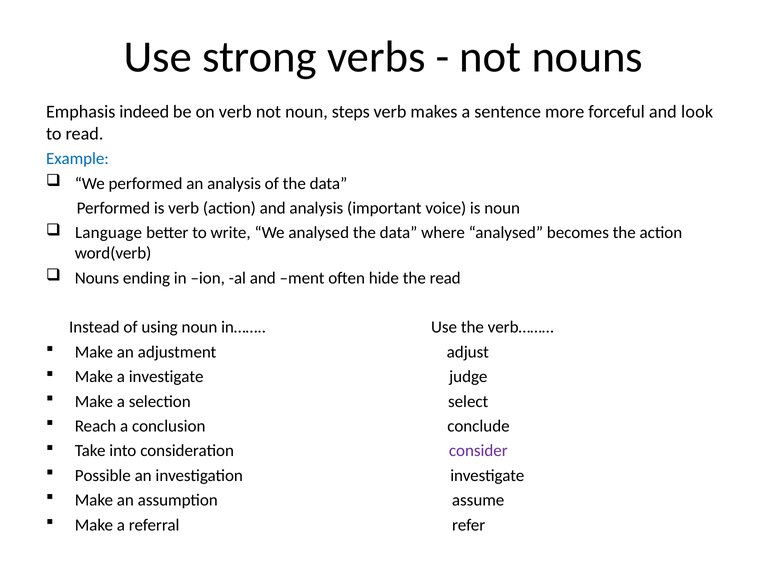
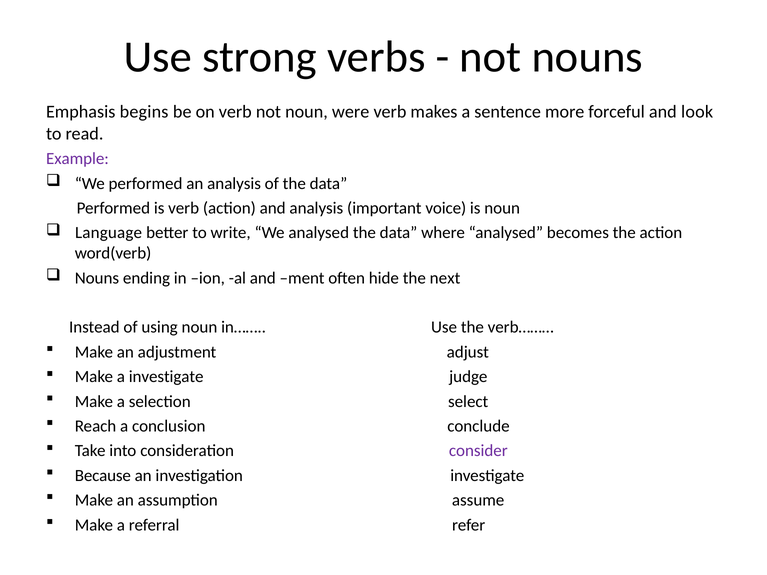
indeed: indeed -> begins (144, 112)
steps: steps -> were (351, 112)
Example colour: blue -> purple (77, 159)
the read: read -> next (445, 278)
Possible: Possible -> Because (103, 476)
